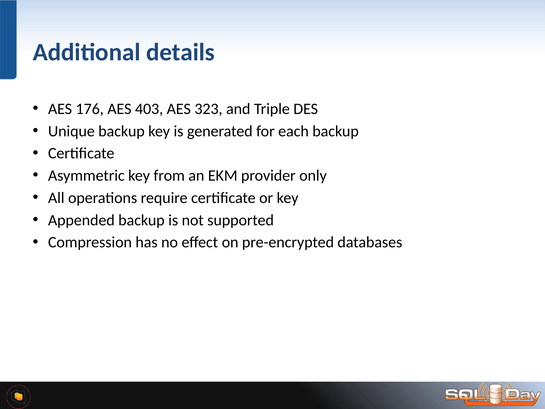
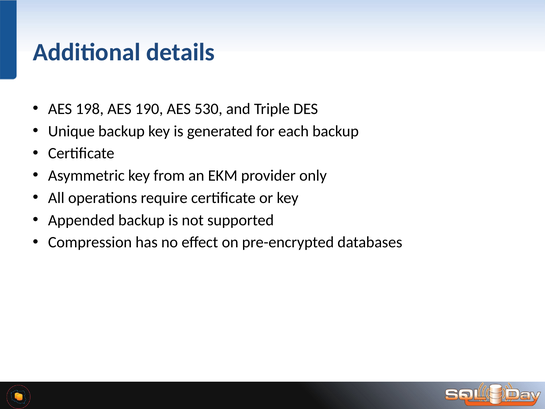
176: 176 -> 198 (90, 109)
403: 403 -> 190 (149, 109)
323: 323 -> 530 (208, 109)
